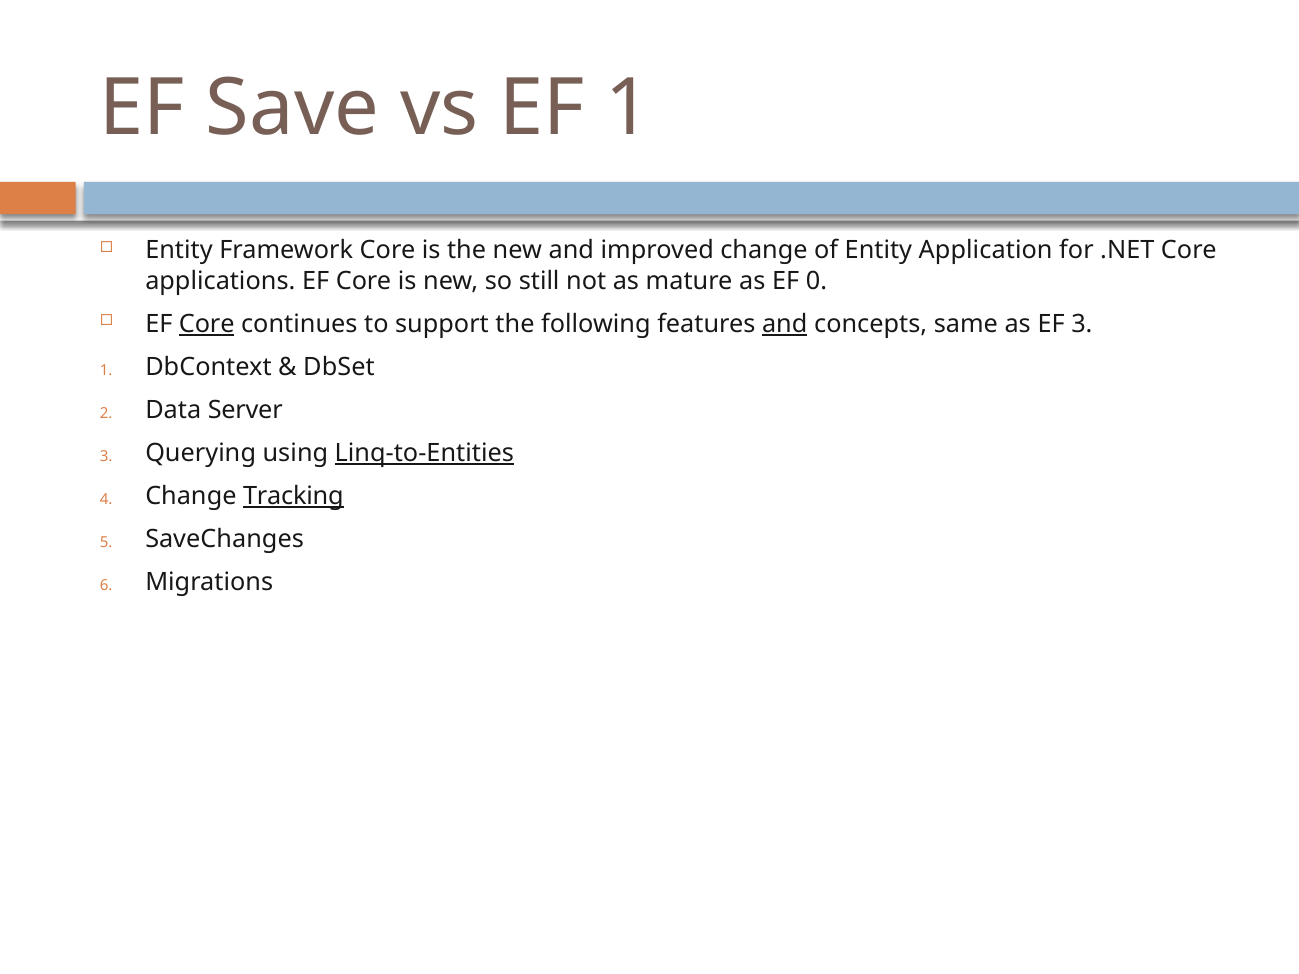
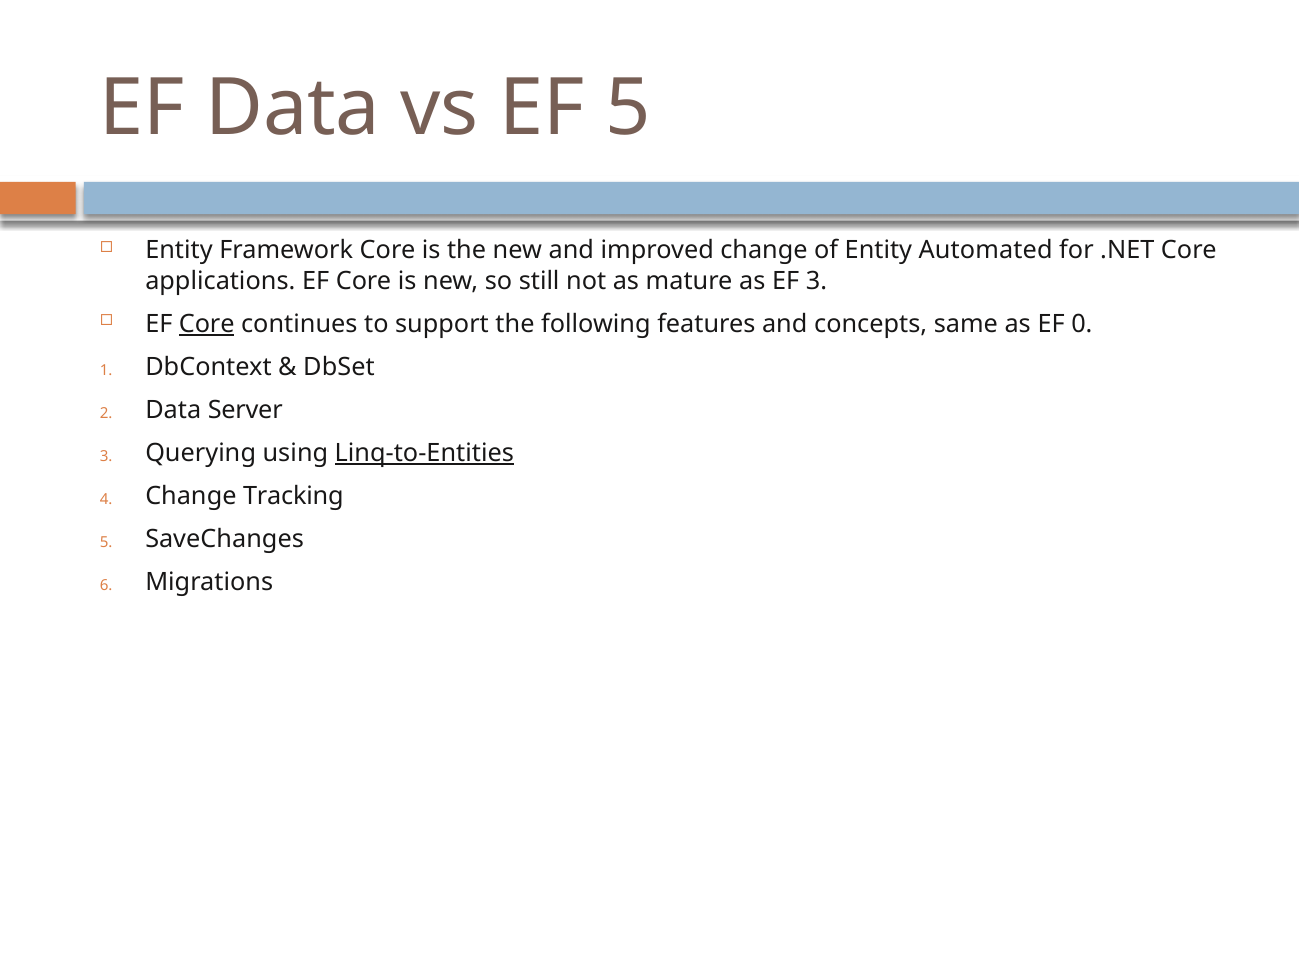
EF Save: Save -> Data (293, 108)
EF 1: 1 -> 5 (628, 108)
Application: Application -> Automated (986, 251)
EF 0: 0 -> 3 (816, 281)
and underline: present -> none (785, 324)
EF 3: 3 -> 0 (1082, 324)
Tracking underline: present -> none (293, 496)
